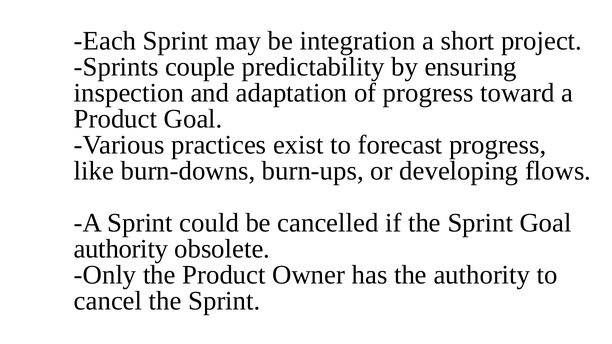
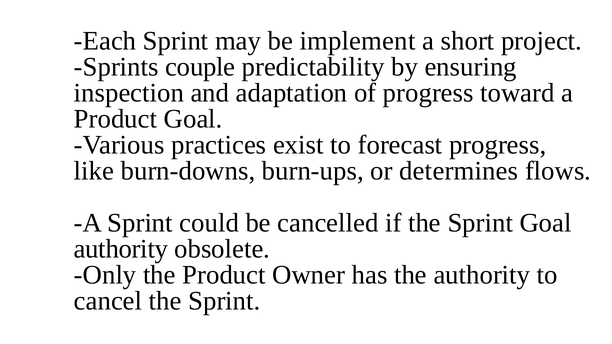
integration: integration -> implement (358, 41)
developing: developing -> determines (459, 171)
